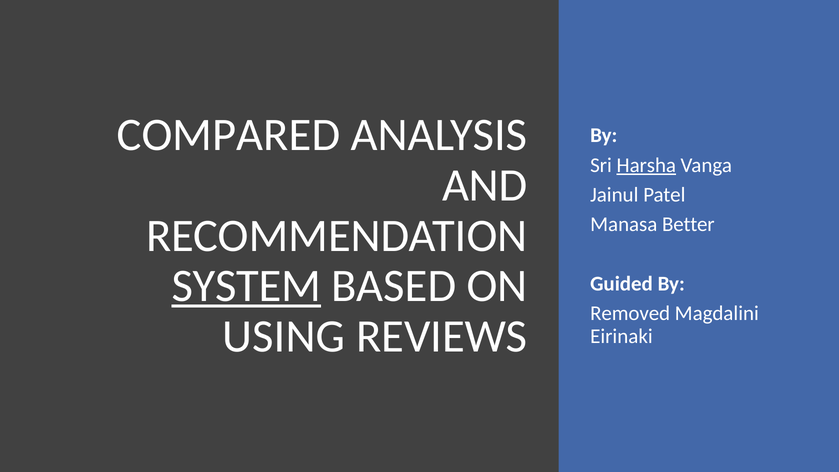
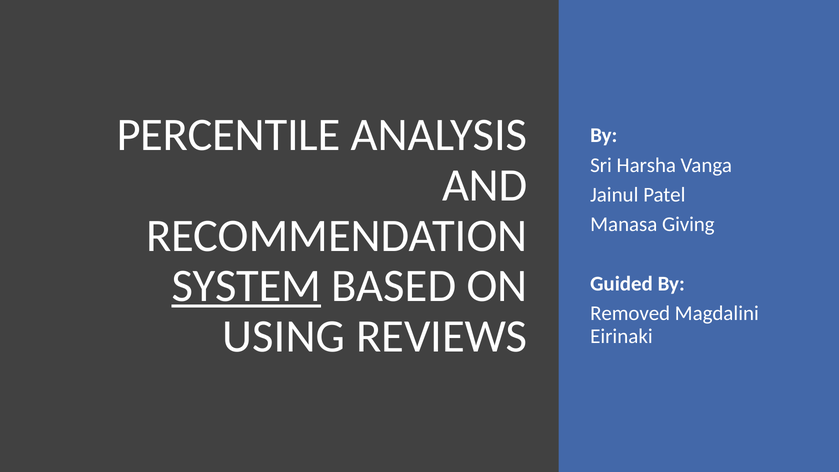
COMPARED: COMPARED -> PERCENTILE (229, 135)
Harsha underline: present -> none (646, 165)
Better: Better -> Giving (688, 225)
